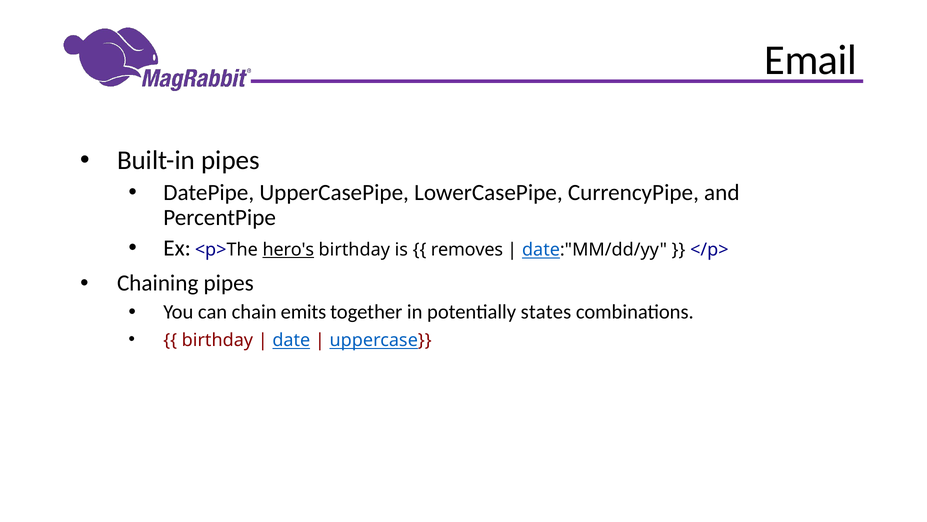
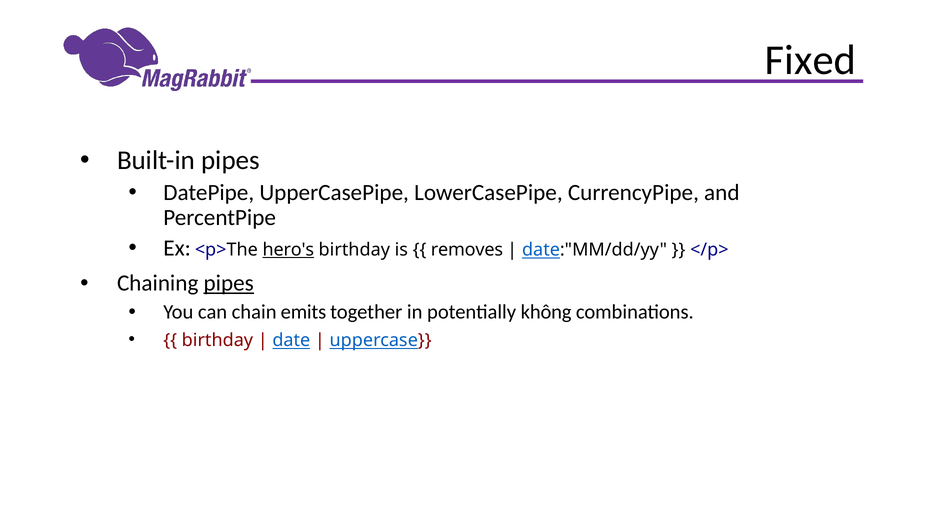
Email: Email -> Fixed (810, 60)
pipes underline: none -> present (229, 283)
states: states -> không (546, 312)
